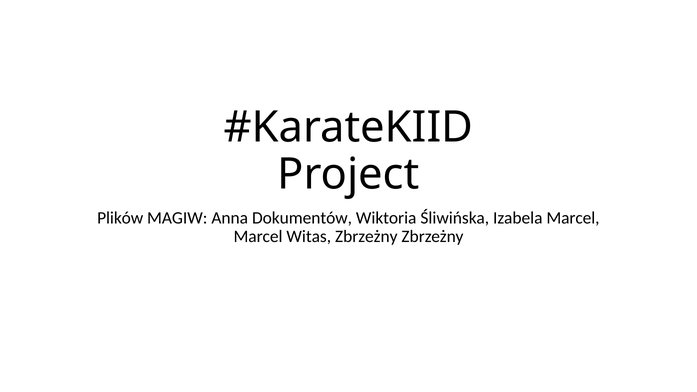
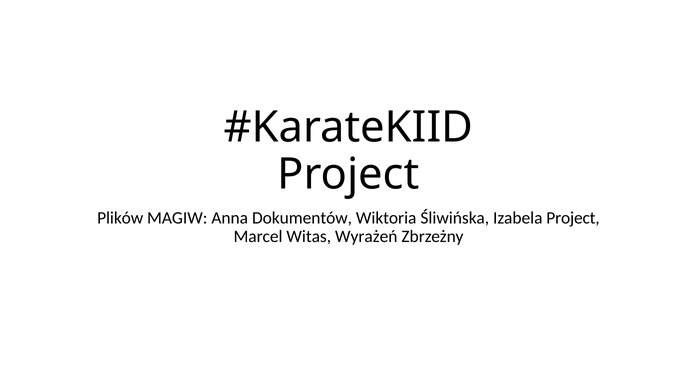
Izabela Marcel: Marcel -> Project (573, 218)
Witas Zbrzeżny: Zbrzeżny -> Wyrażeń (366, 237)
